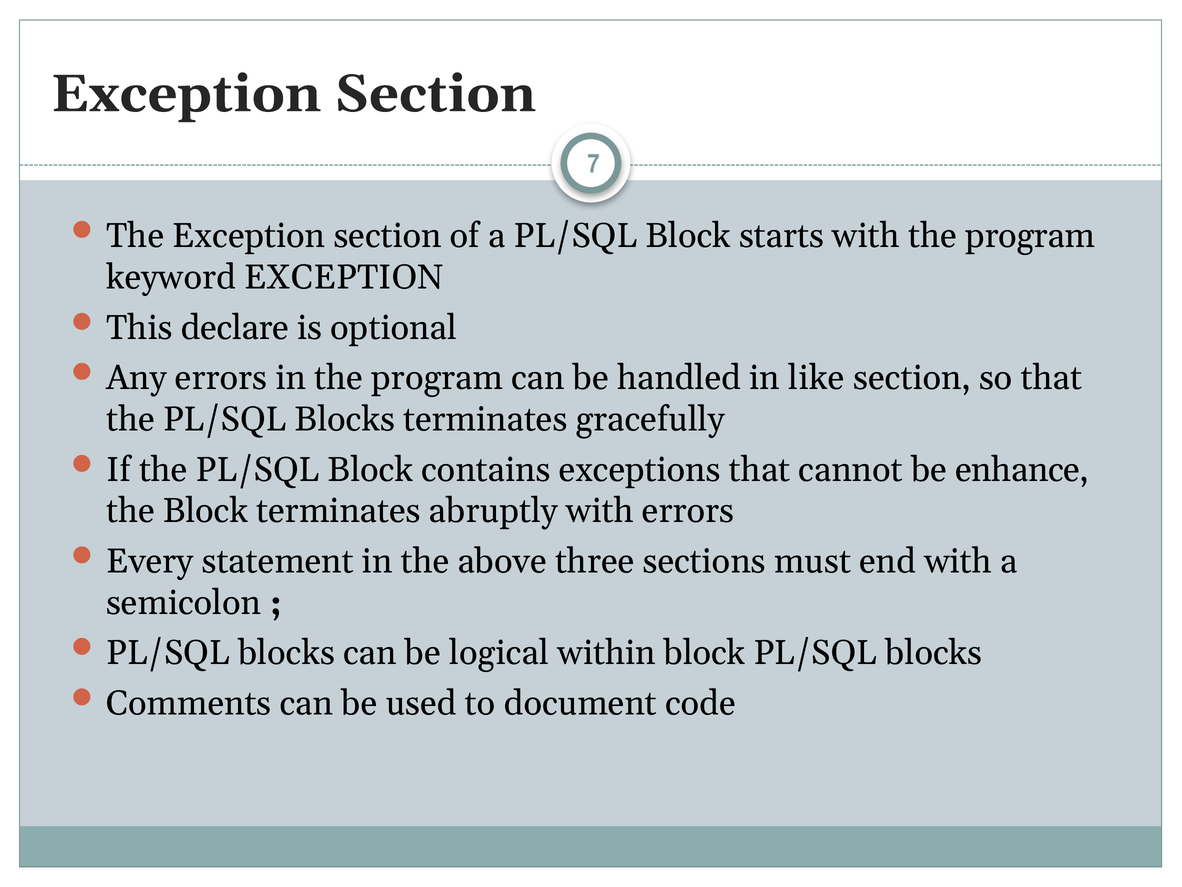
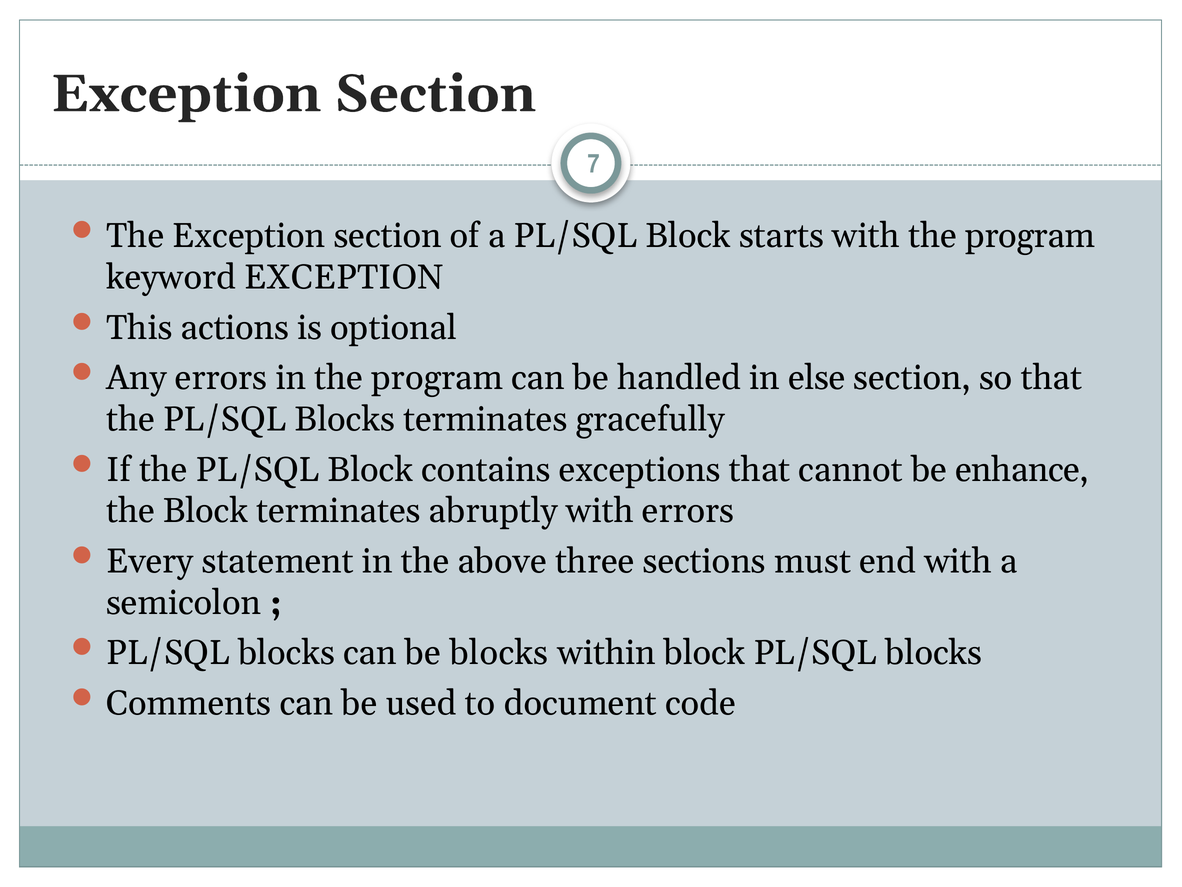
declare: declare -> actions (235, 327)
like: like -> else (817, 378)
be logical: logical -> blocks (499, 653)
